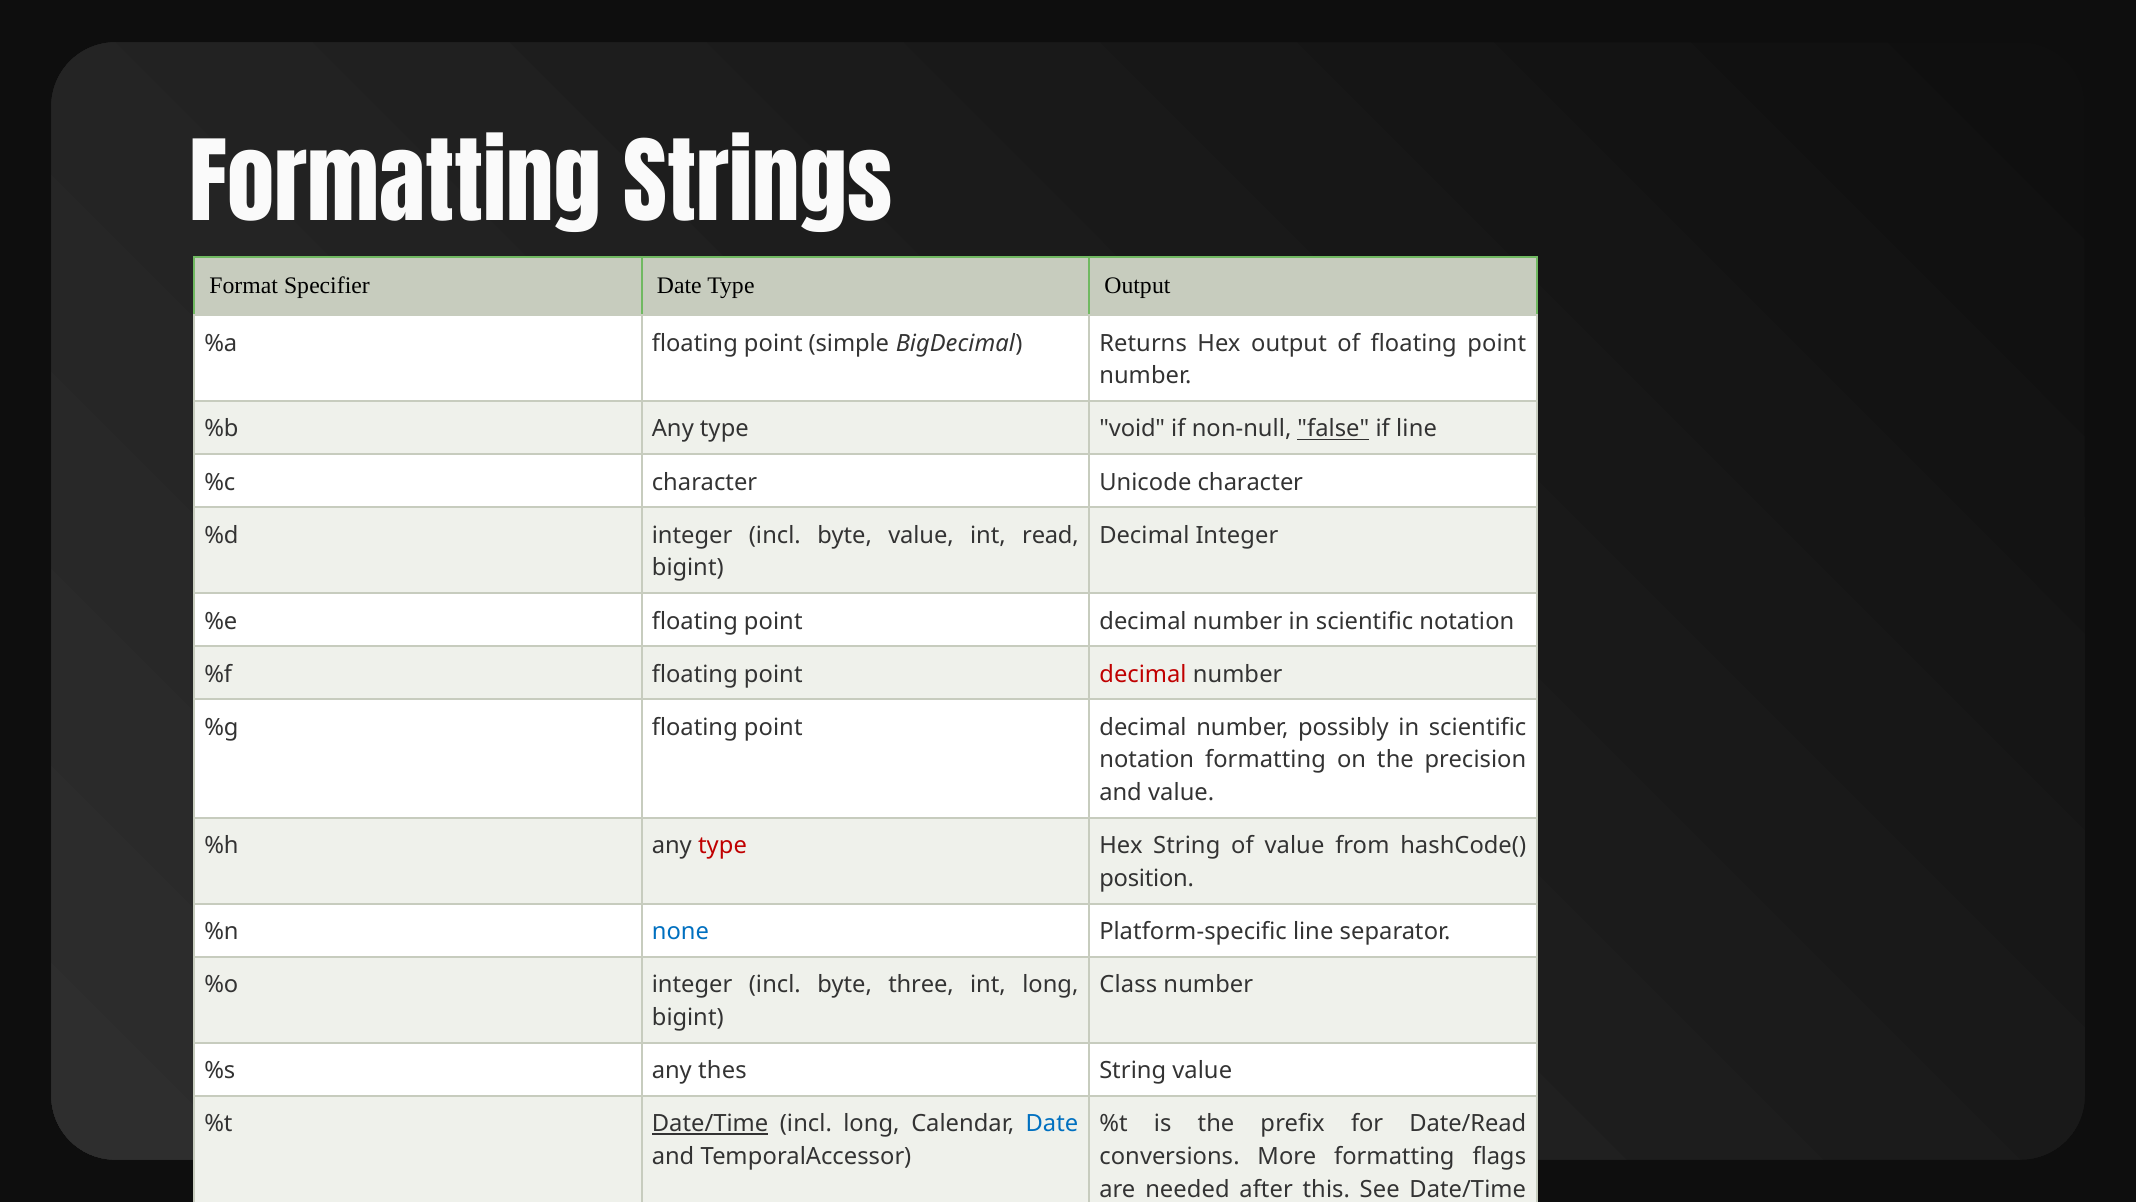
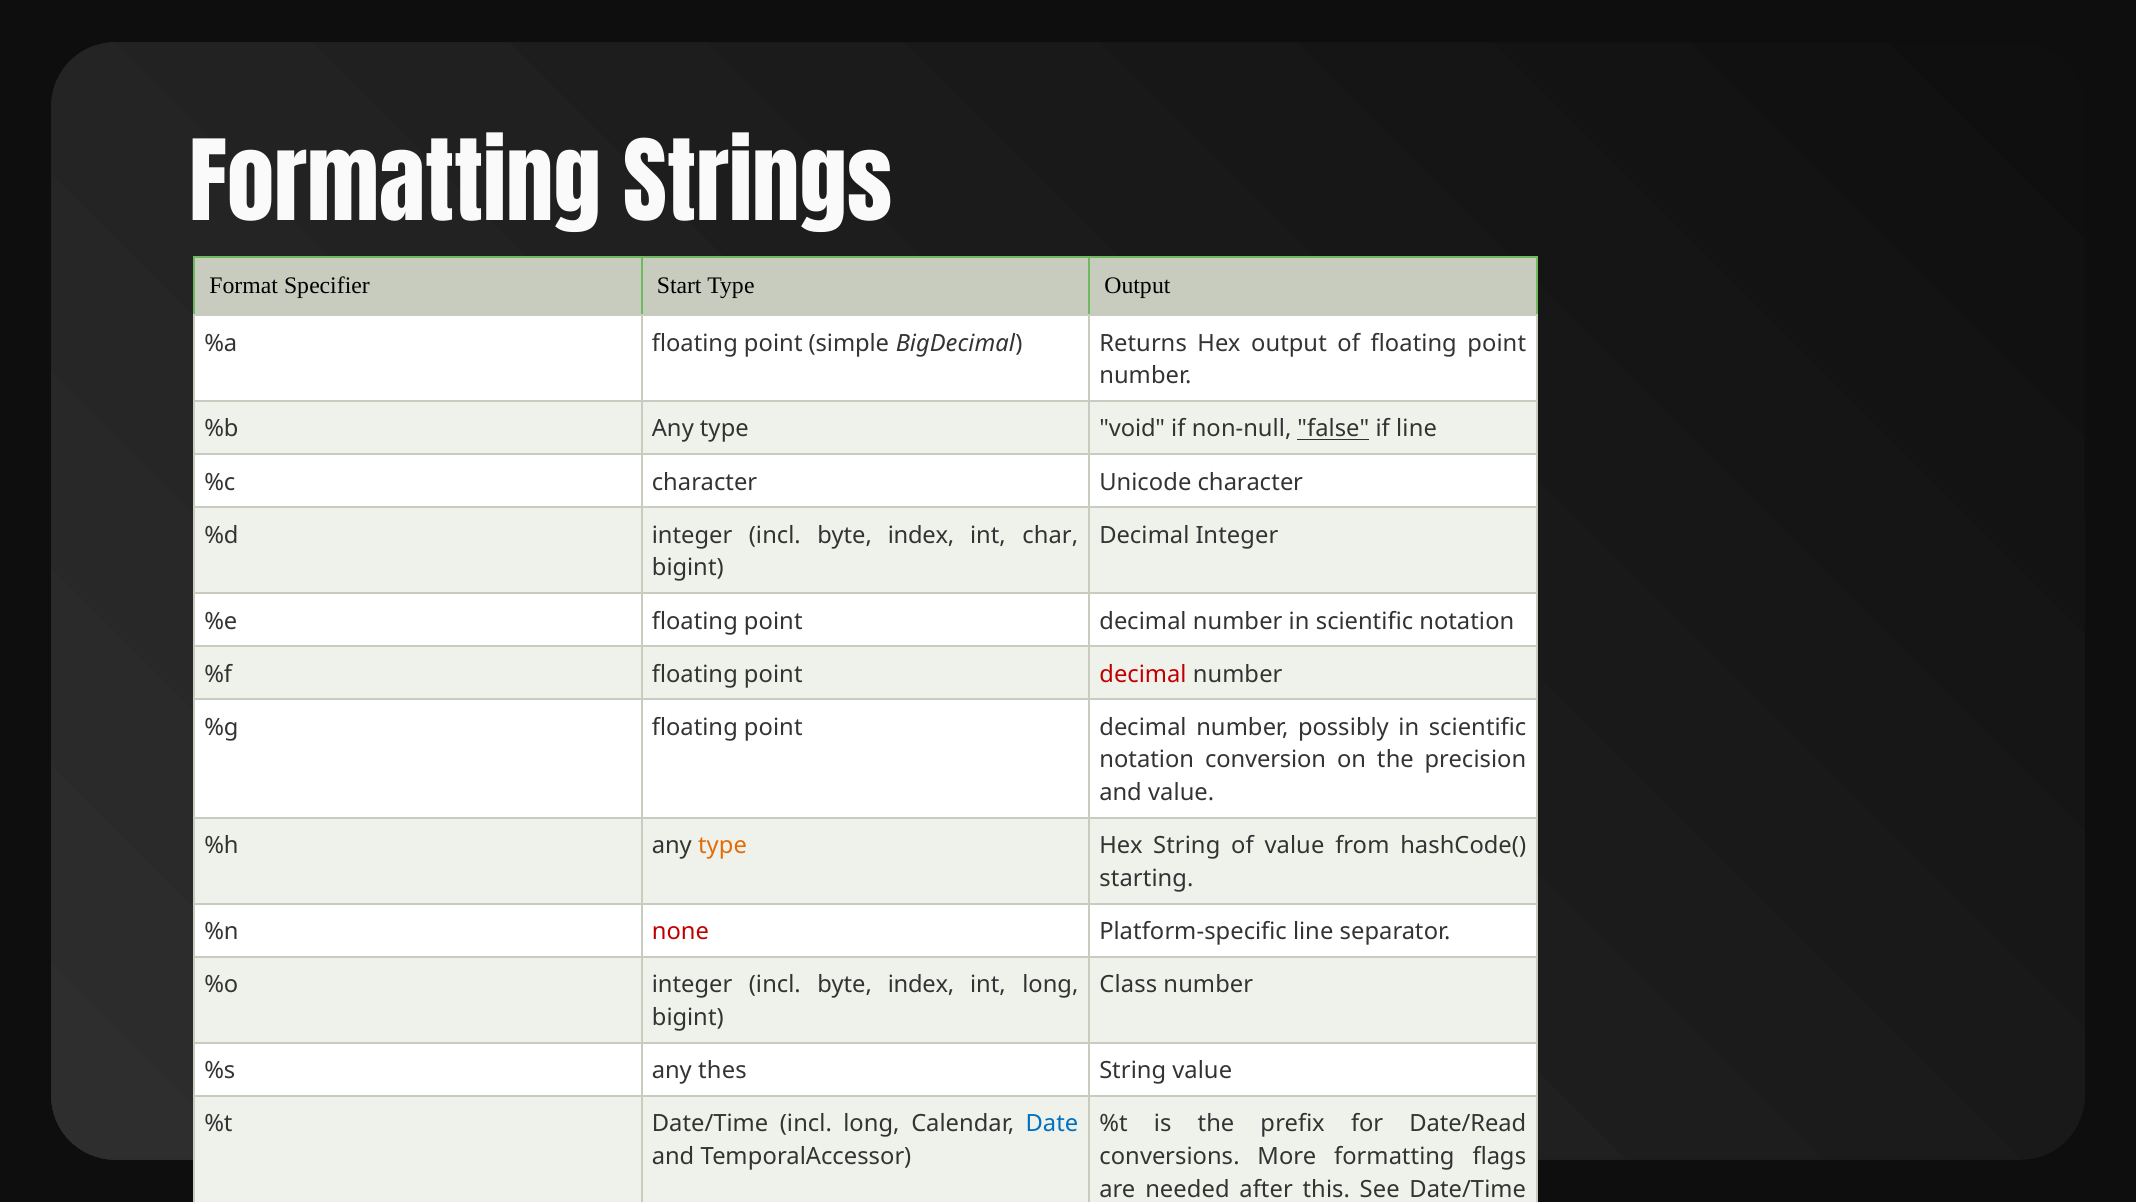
Specifier Date: Date -> Start (679, 285)
value: value -> index (921, 535)
read: read -> char (1050, 535)
notation formatting: formatting -> conversion (1266, 760)
type colour: red -> orange (723, 846)
position: position -> starting (1146, 879)
none colour: blue -> red (680, 932)
three: three -> index (921, 985)
Date/Time underline: present -> none (710, 1124)
